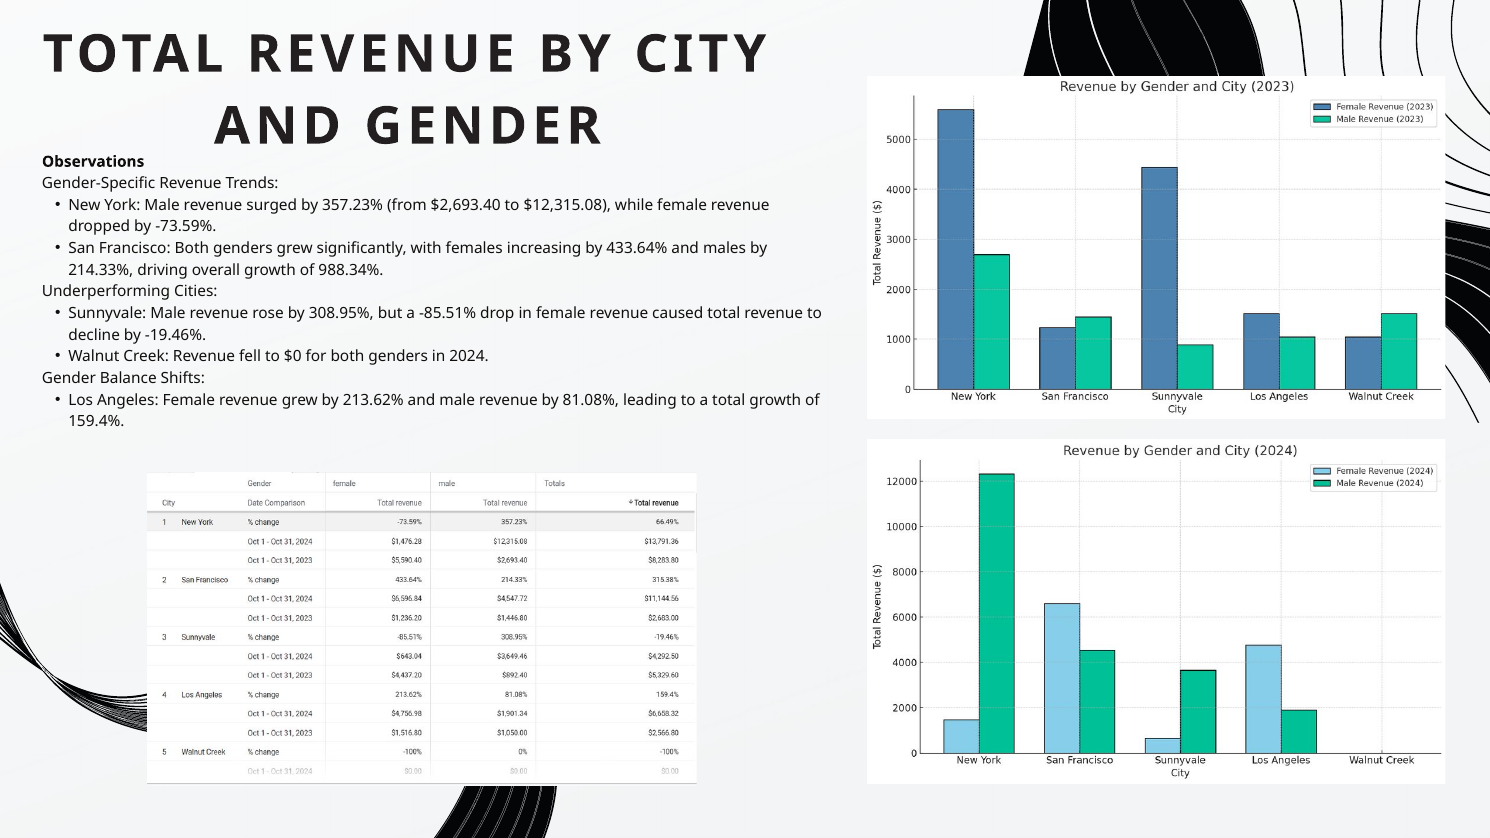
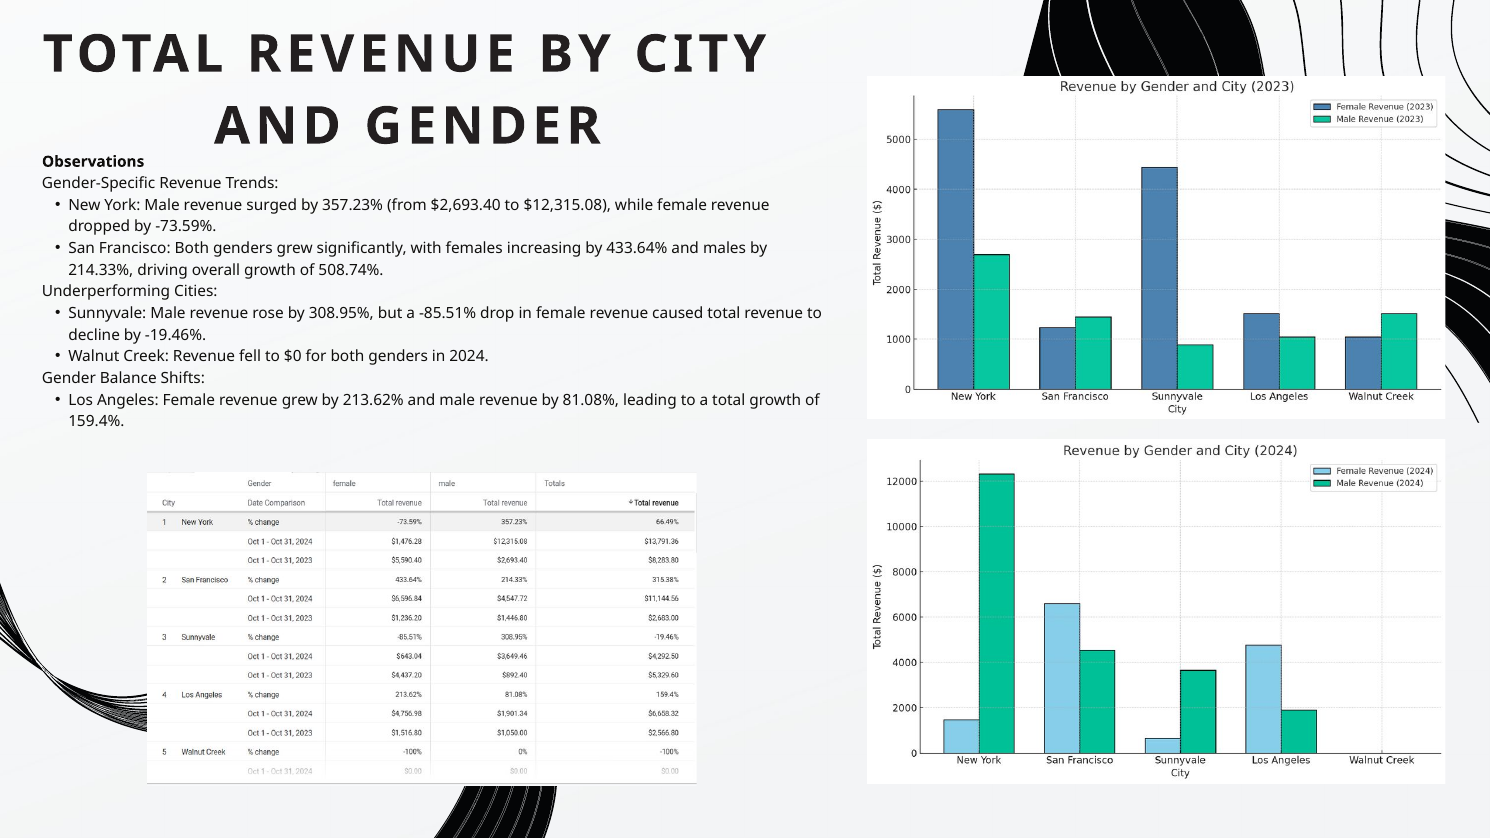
988.34%: 988.34% -> 508.74% (351, 270)
